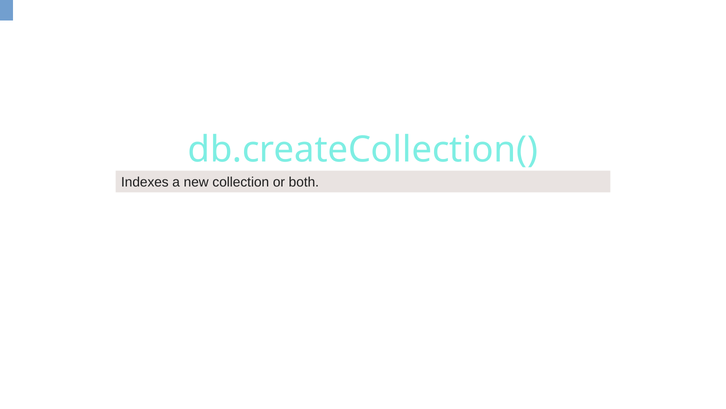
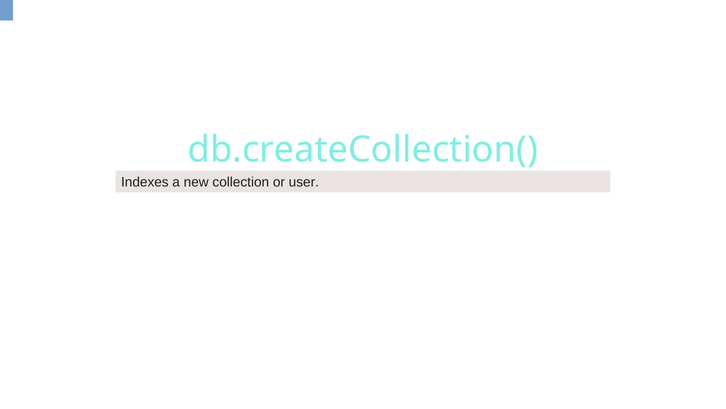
both: both -> user (304, 182)
